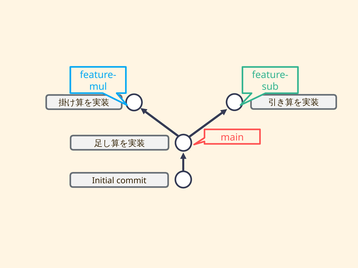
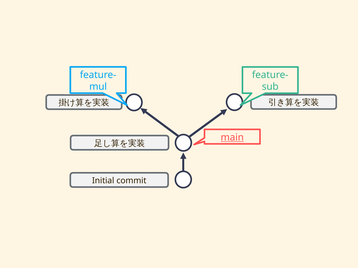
main underline: none -> present (232, 138)
